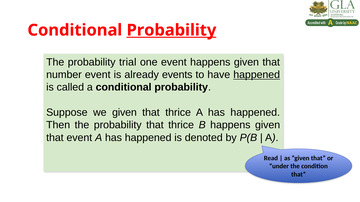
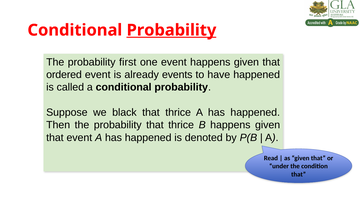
trial: trial -> first (128, 62)
number: number -> ordered (64, 75)
happened underline: present -> none (257, 75)
we given: given -> black (124, 113)
